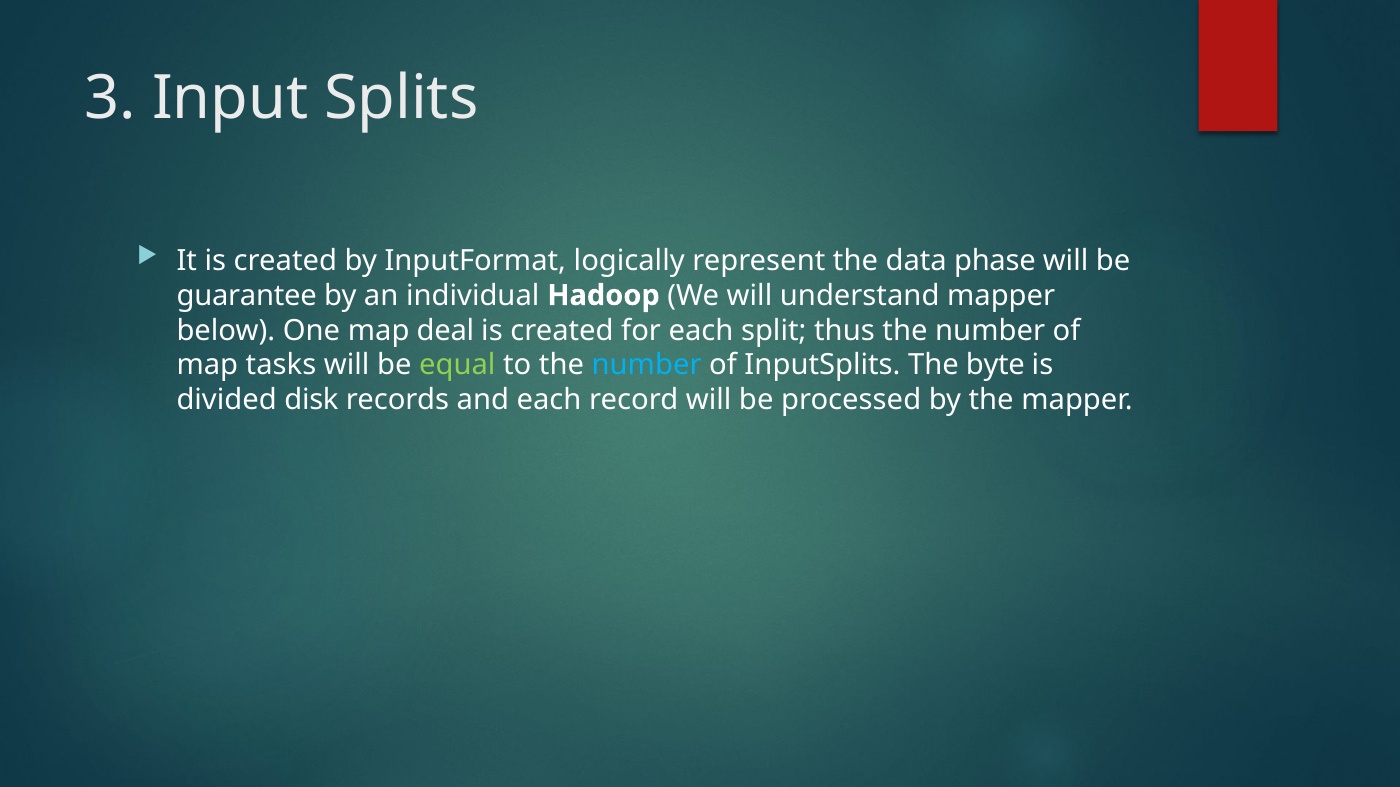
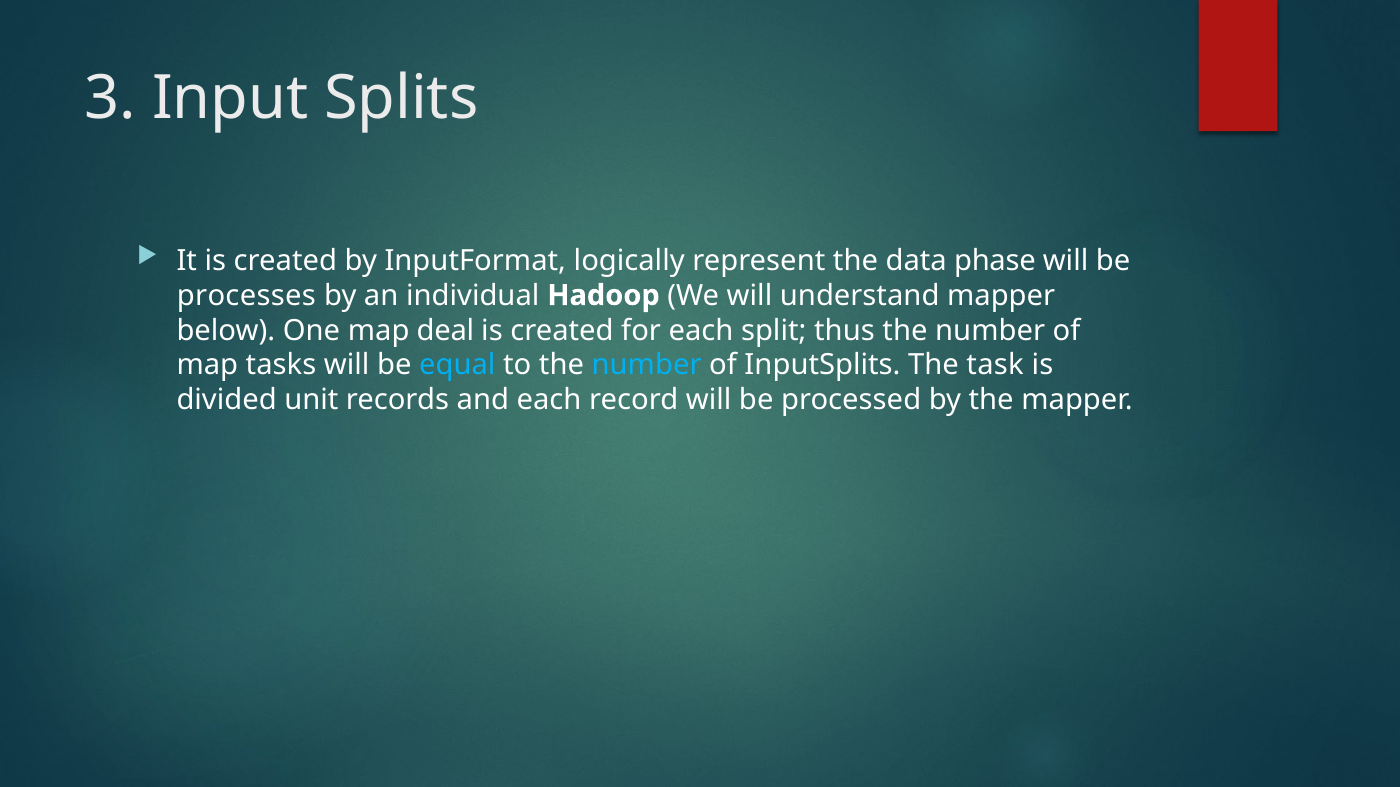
guarantee: guarantee -> processes (246, 296)
equal colour: light green -> light blue (457, 366)
byte: byte -> task (995, 366)
disk: disk -> unit (311, 401)
